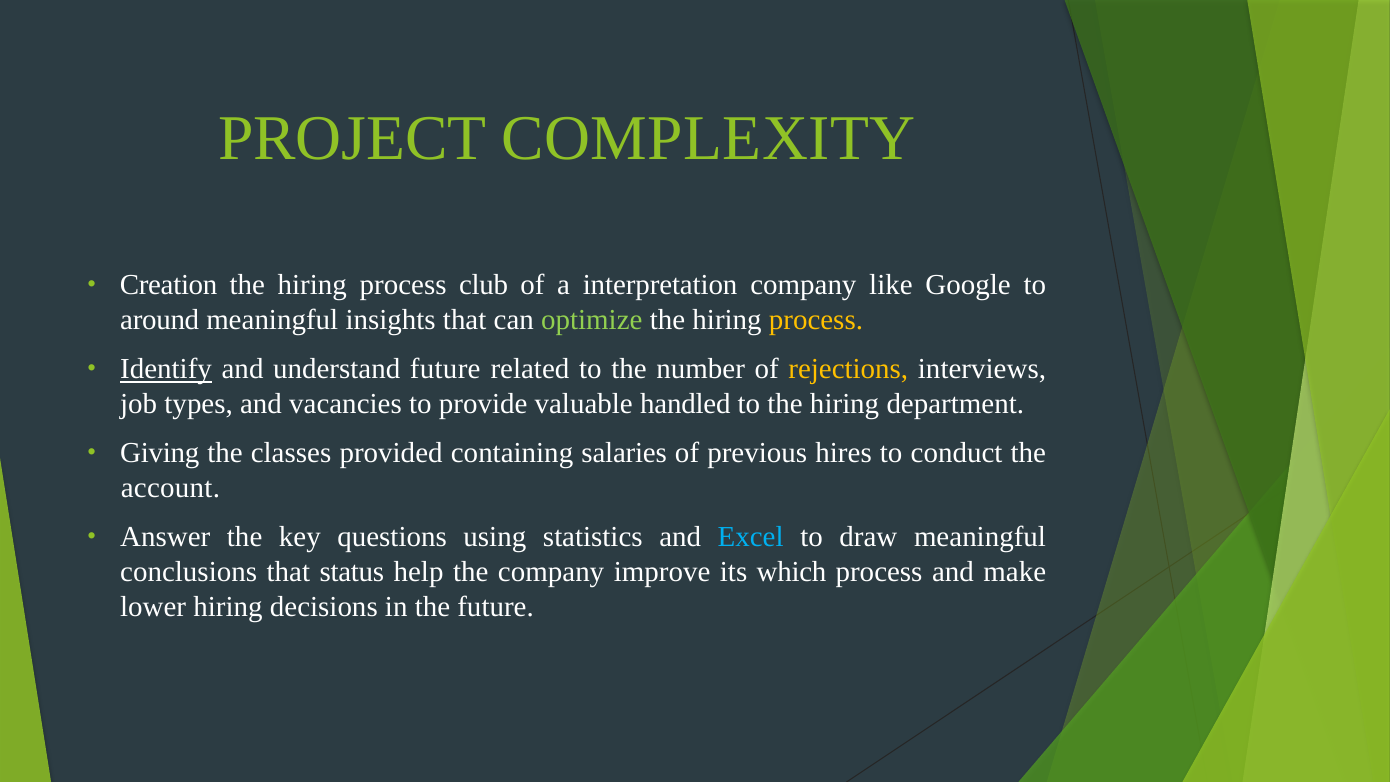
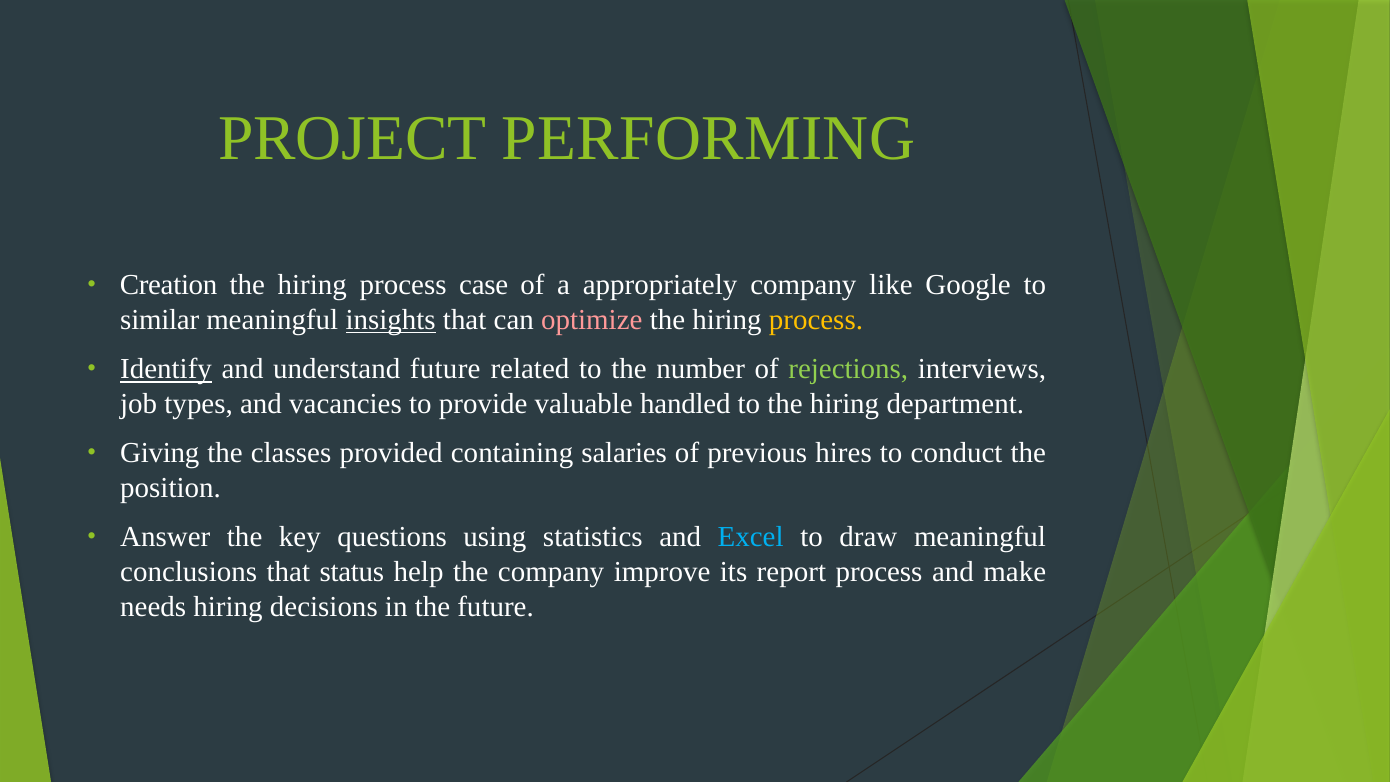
COMPLEXITY: COMPLEXITY -> PERFORMING (708, 139)
club: club -> case (484, 285)
interpretation: interpretation -> appropriately (660, 285)
around: around -> similar (160, 320)
insights underline: none -> present (391, 320)
optimize colour: light green -> pink (592, 320)
rejections colour: yellow -> light green (848, 369)
account: account -> position (171, 488)
which: which -> report (791, 572)
lower: lower -> needs (153, 607)
